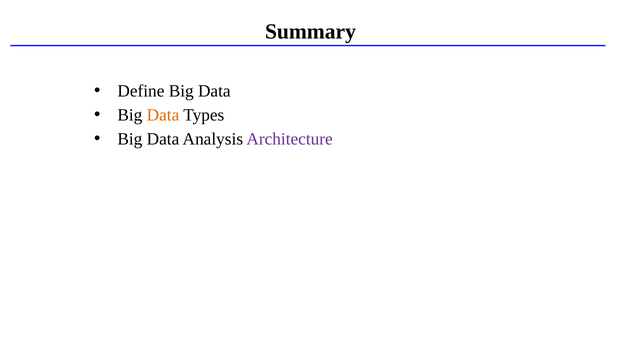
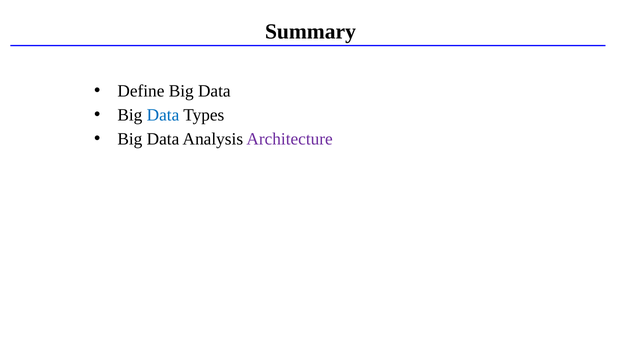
Data colour: orange -> blue (163, 115)
